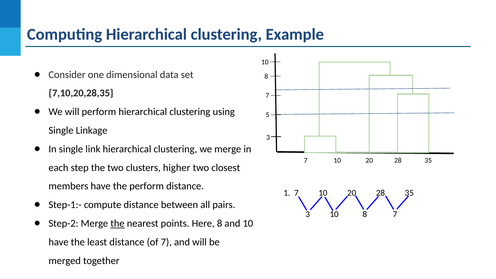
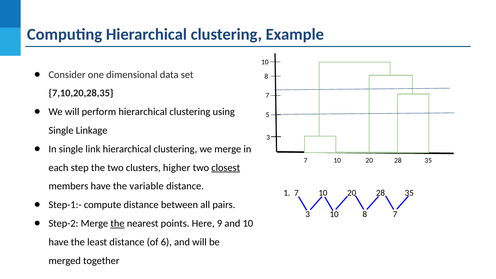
closest underline: none -> present (226, 168)
the perform: perform -> variable (147, 186)
Here 8: 8 -> 9 (220, 223)
of 7: 7 -> 6 (166, 242)
